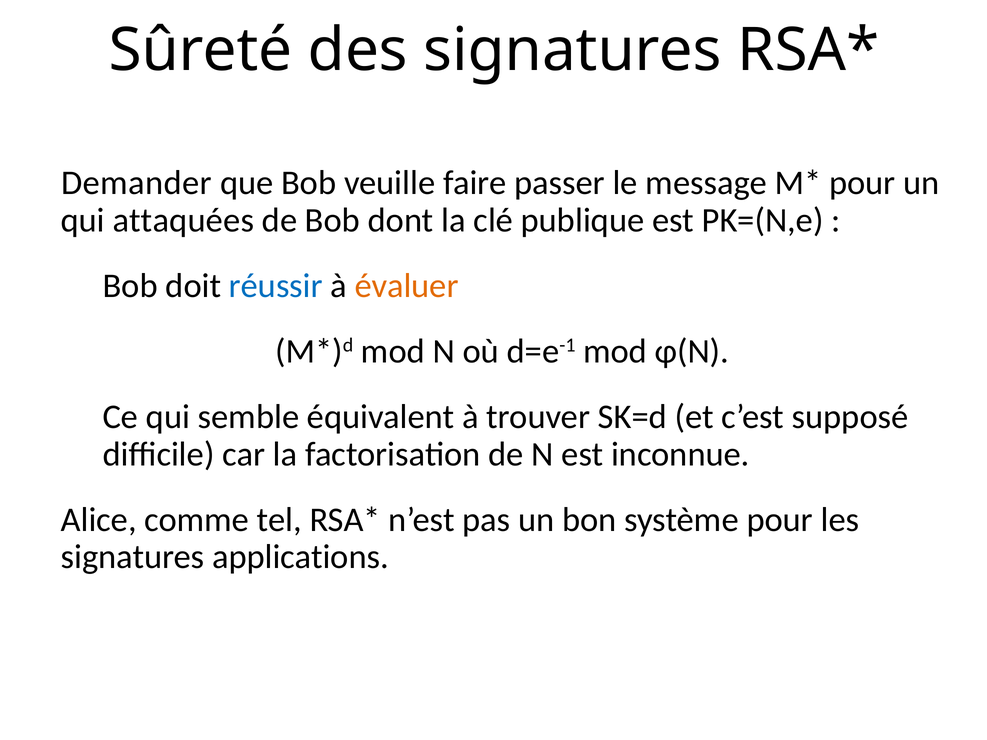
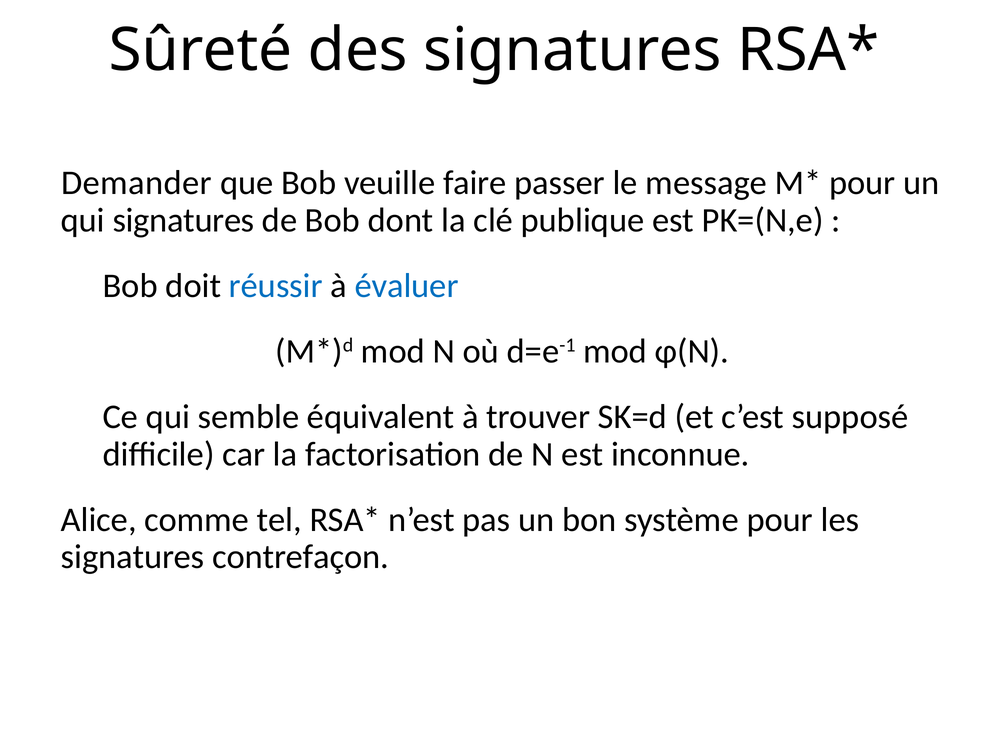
qui attaquées: attaquées -> signatures (183, 220)
évaluer colour: orange -> blue (407, 286)
applications: applications -> contrefaçon (301, 557)
